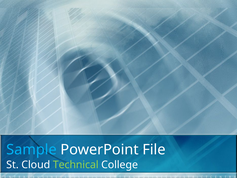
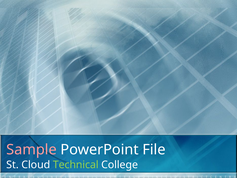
Sample colour: light blue -> pink (31, 149)
